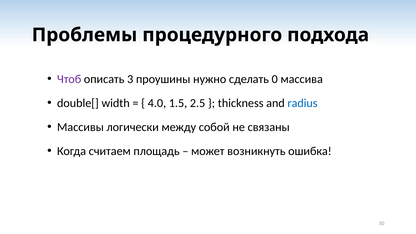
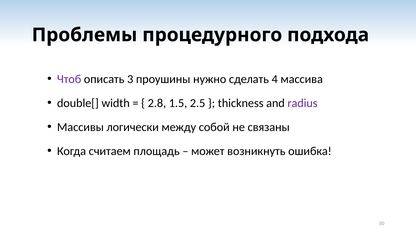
0: 0 -> 4 (275, 79)
4.0: 4.0 -> 2.8 (157, 103)
radius colour: blue -> purple (303, 103)
